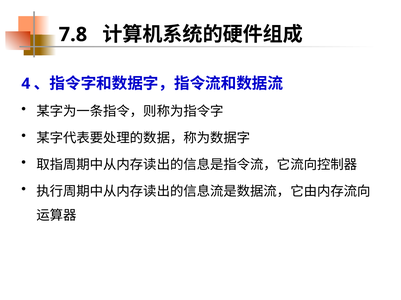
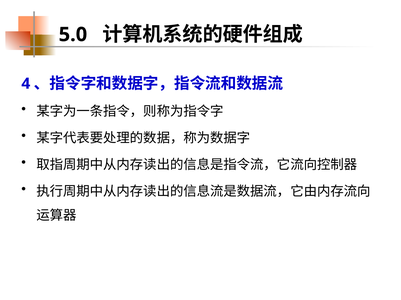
7.8: 7.8 -> 5.0 (73, 35)
